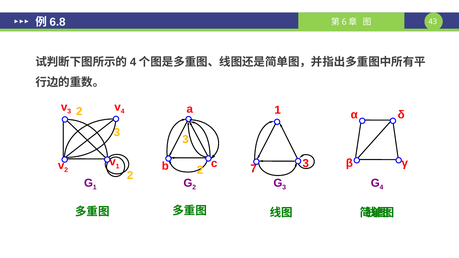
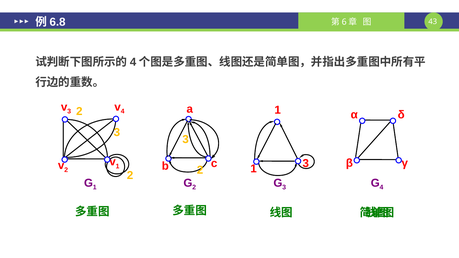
c 7: 7 -> 1 (254, 169)
